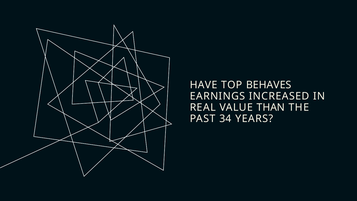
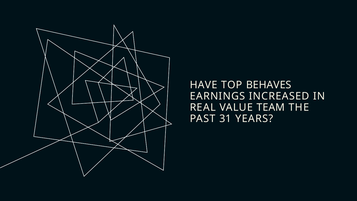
THAN: THAN -> TEAM (271, 107)
34: 34 -> 31 (225, 118)
